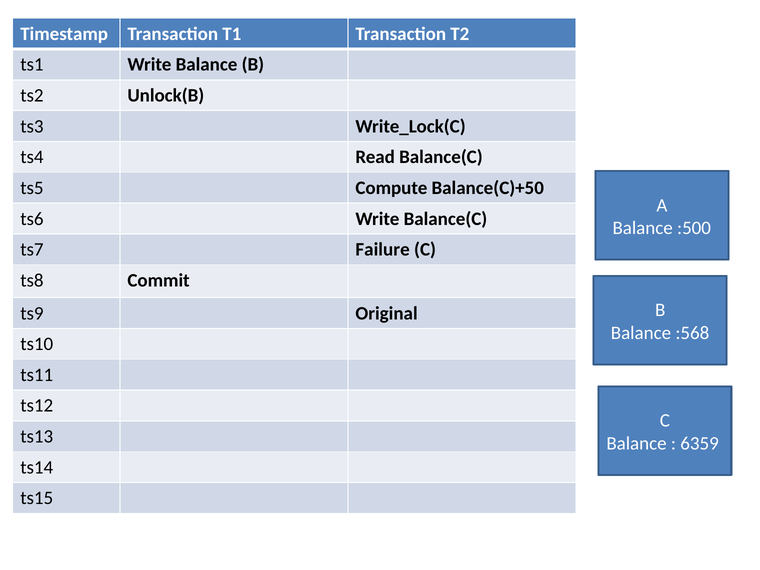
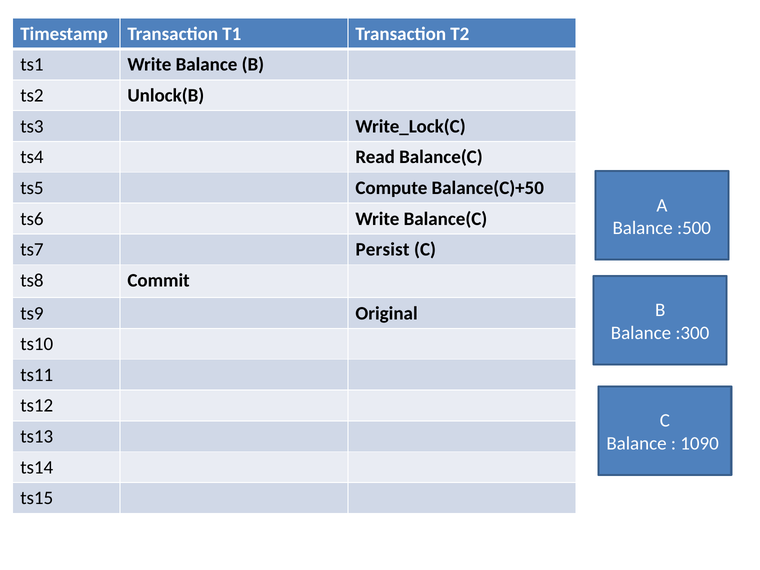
Failure: Failure -> Persist (383, 250)
:568: :568 -> :300 (692, 333)
6359: 6359 -> 1090 (700, 443)
